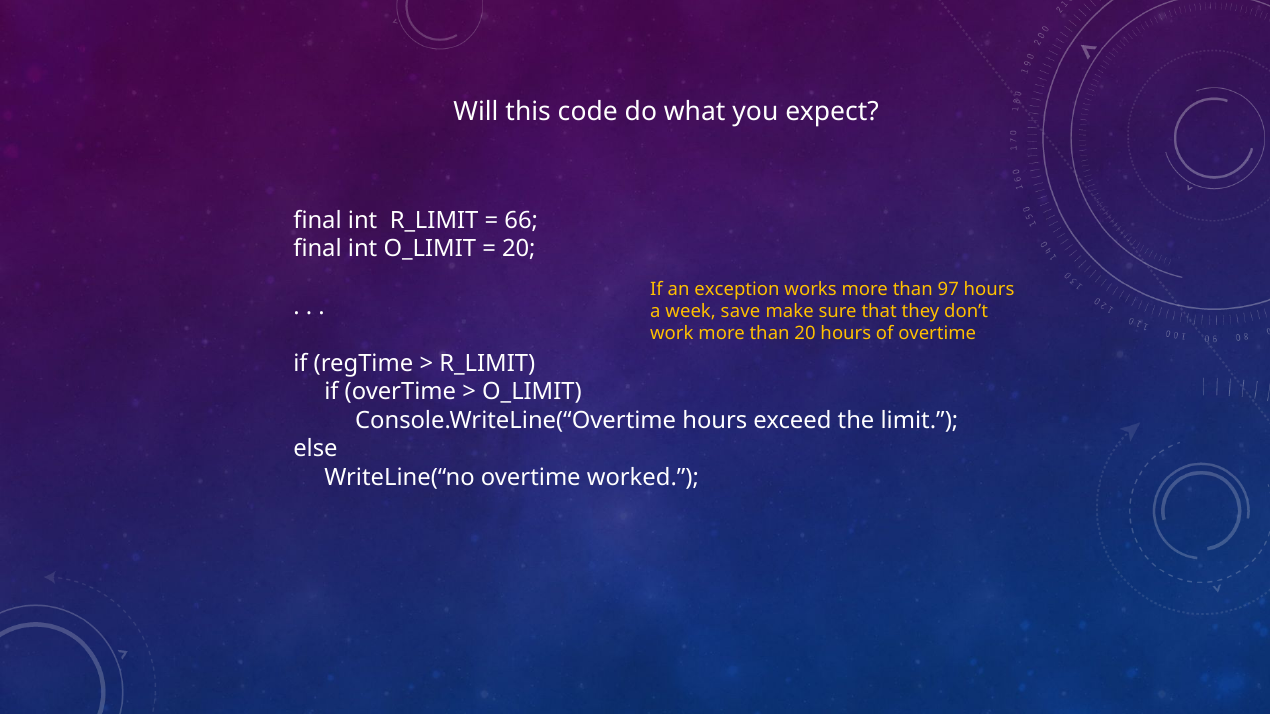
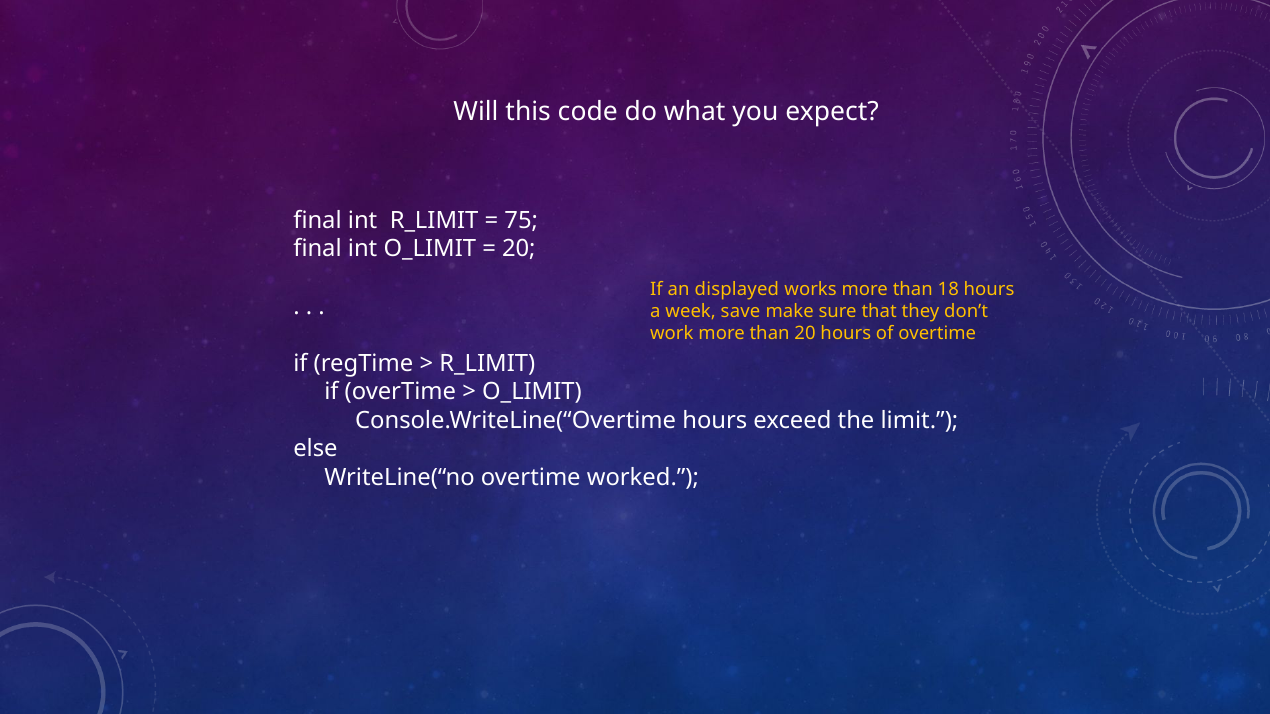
66: 66 -> 75 (521, 221)
exception: exception -> displayed (737, 289)
97: 97 -> 18 (948, 289)
